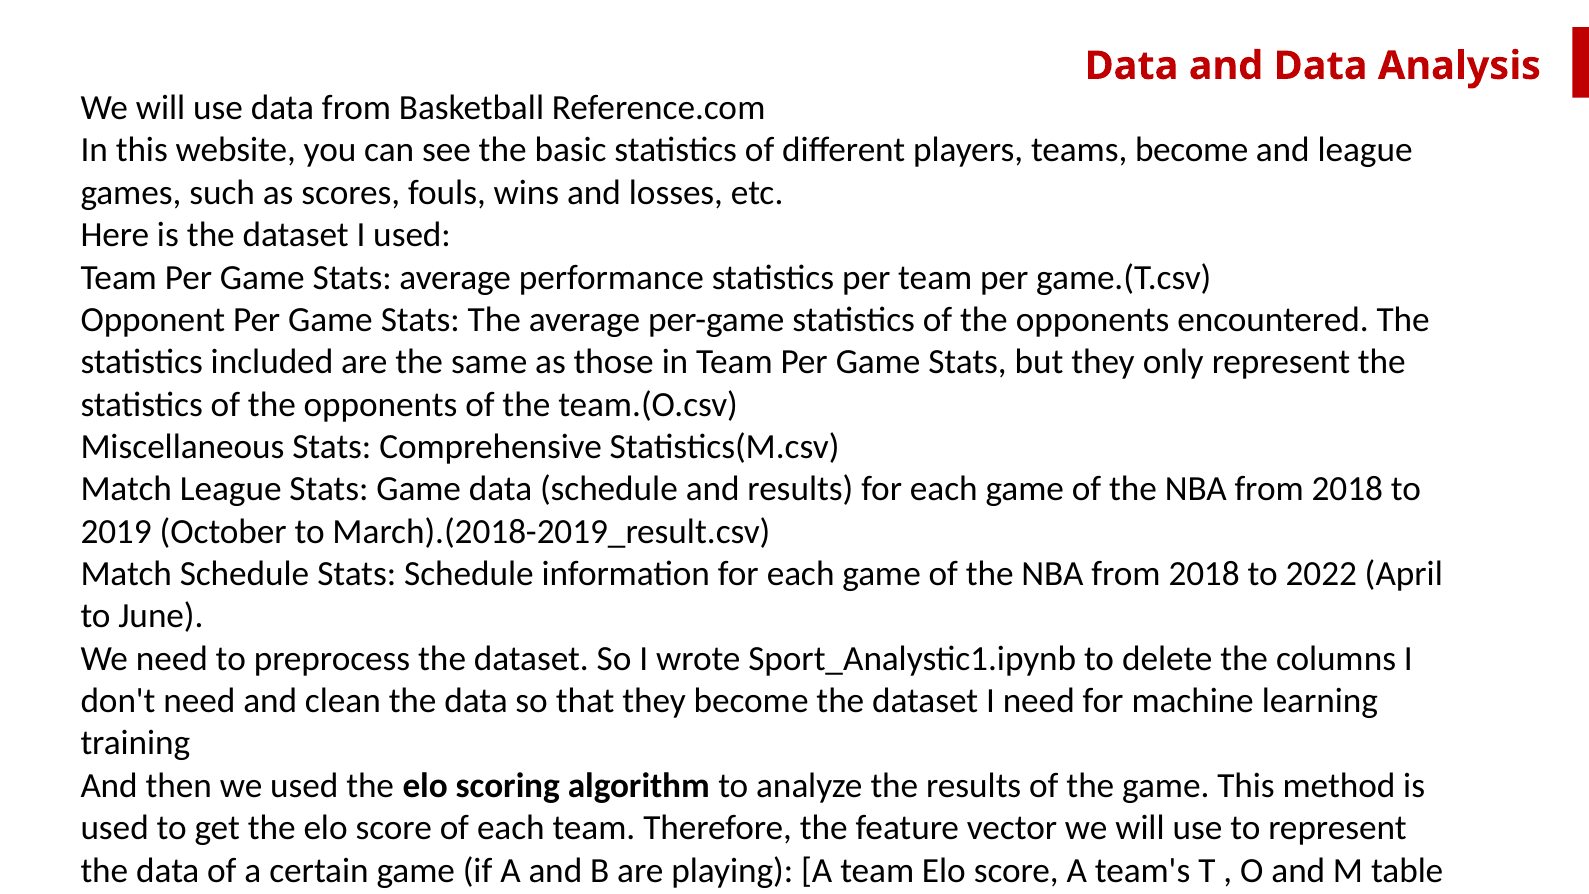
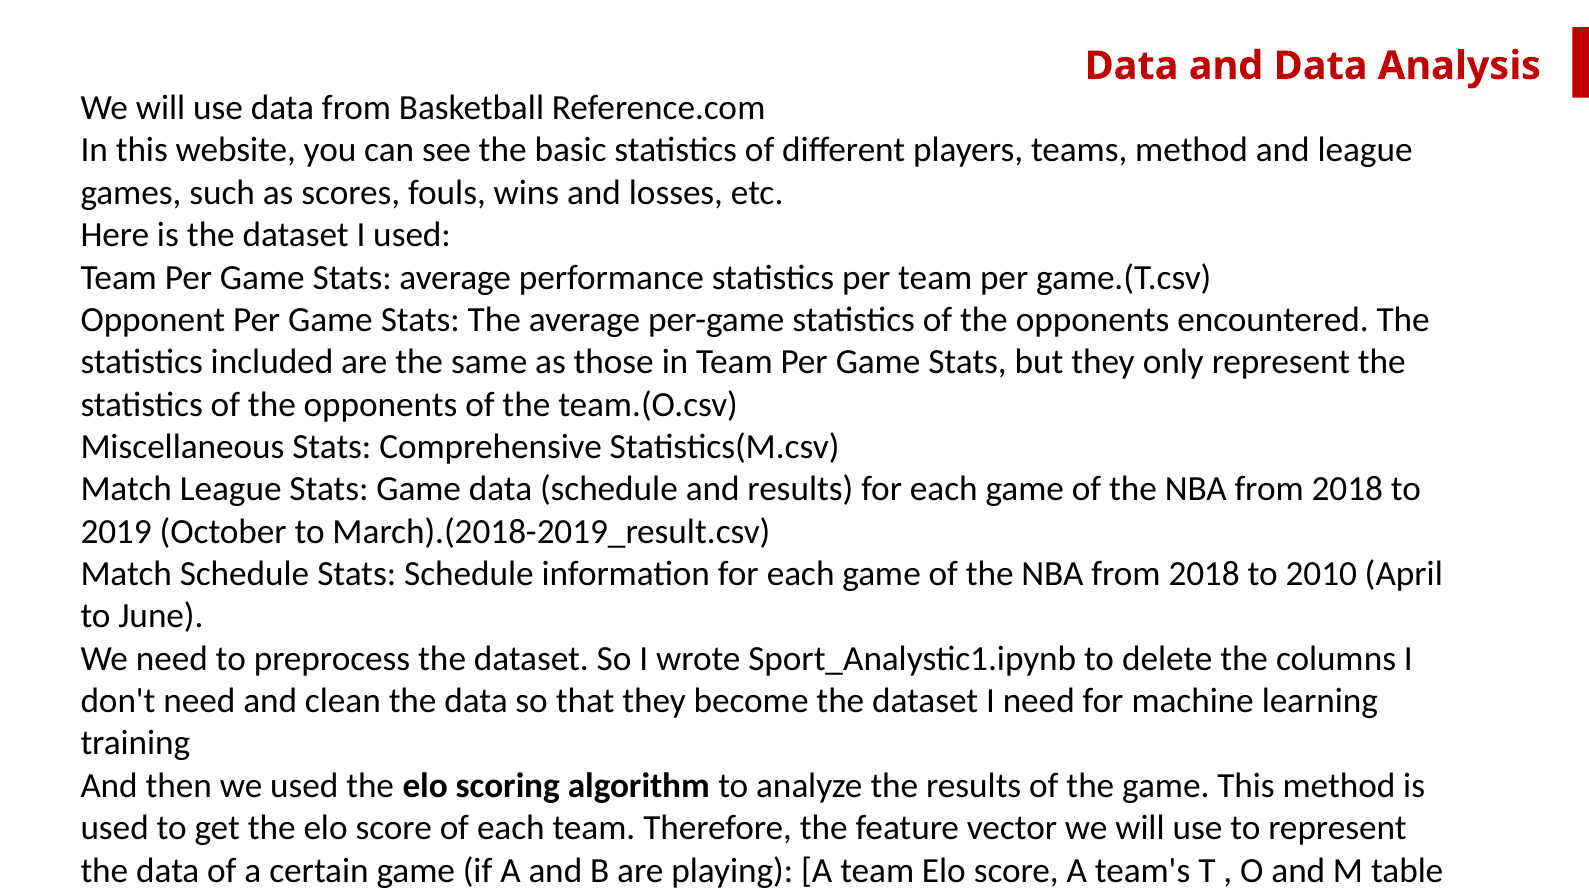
teams become: become -> method (1192, 150)
2022: 2022 -> 2010 (1321, 574)
